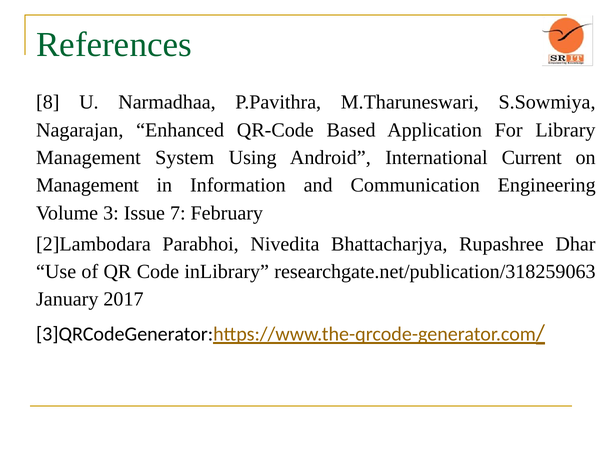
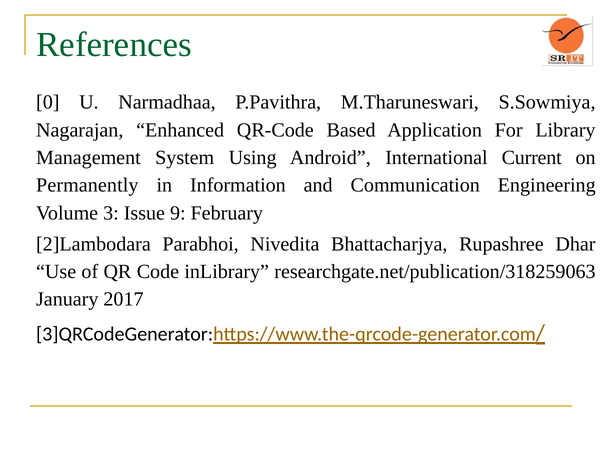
8: 8 -> 0 (48, 102)
Management: Management -> Permanently (87, 186)
7: 7 -> 9 (178, 213)
